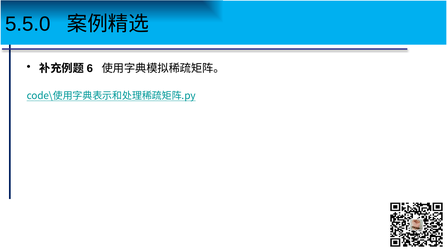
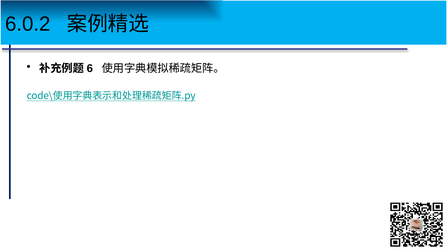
5.5.0: 5.5.0 -> 6.0.2 (28, 24)
